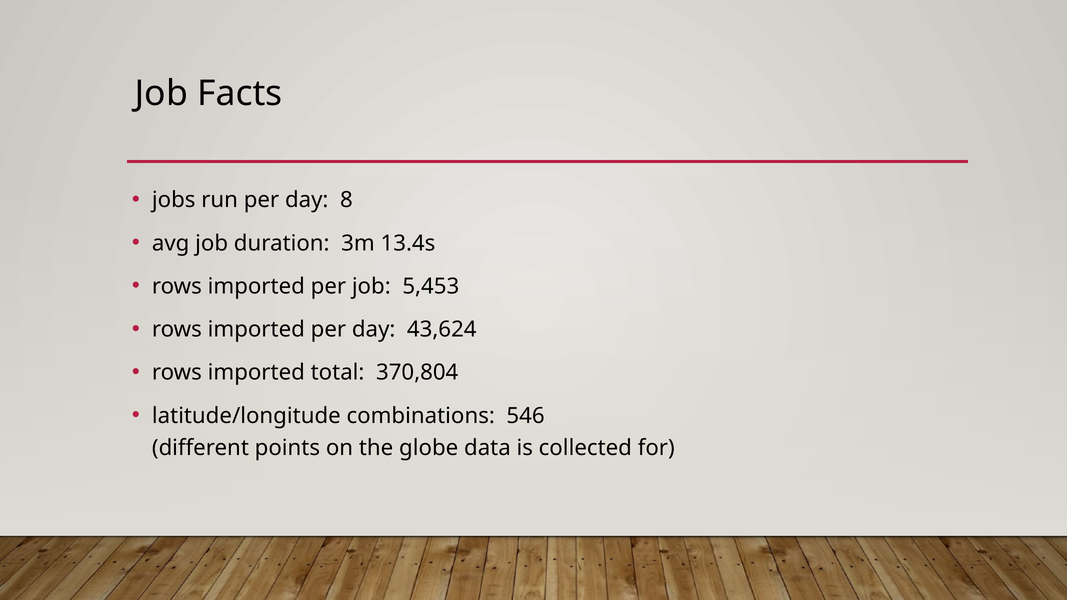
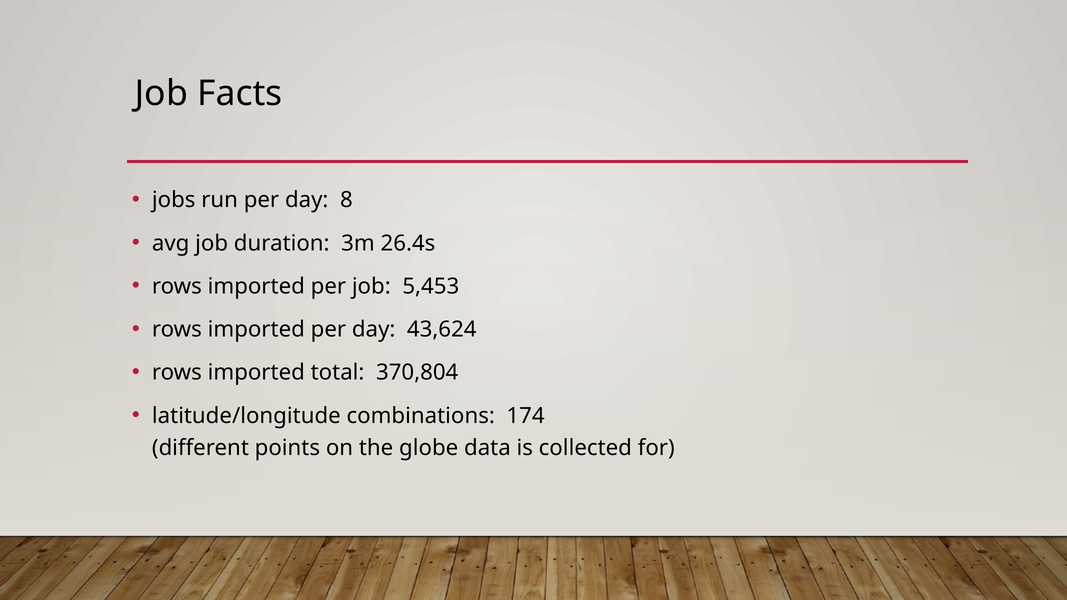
13.4s: 13.4s -> 26.4s (408, 243)
546: 546 -> 174 (526, 416)
